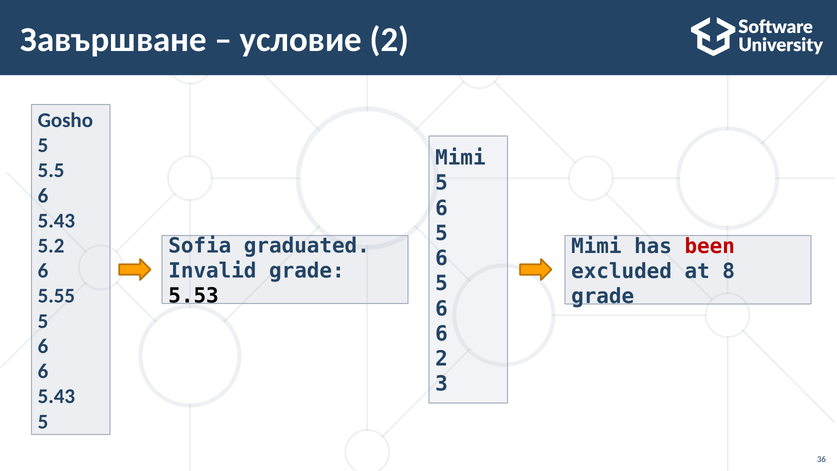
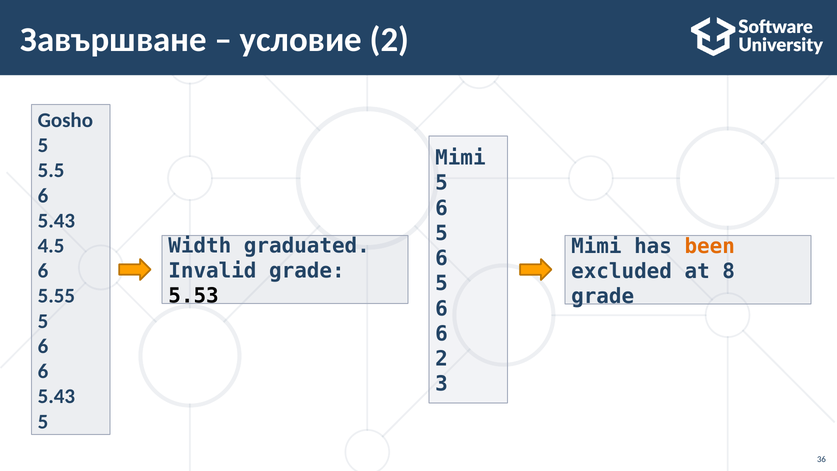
Sofia: Sofia -> Width (200, 246)
been colour: red -> orange (710, 246)
5.2: 5.2 -> 4.5 (51, 246)
